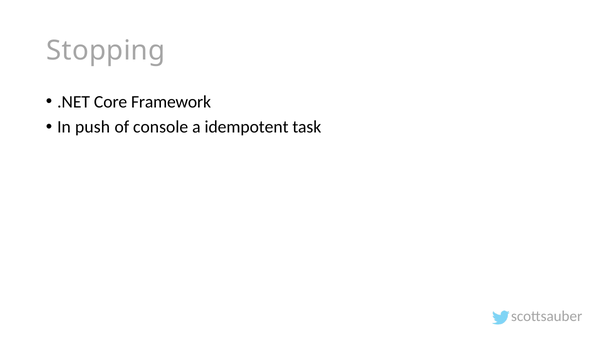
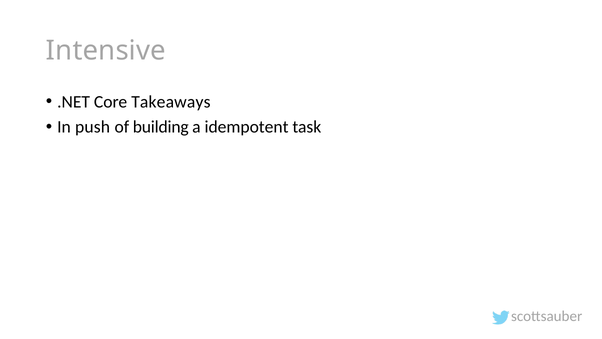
Stopping: Stopping -> Intensive (106, 51)
Framework: Framework -> Takeaways (171, 102)
console: console -> building (161, 127)
